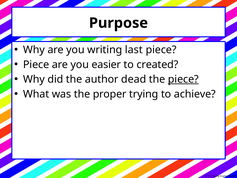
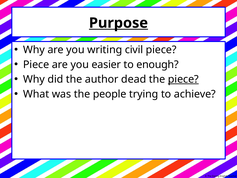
Purpose underline: none -> present (118, 23)
last: last -> civil (134, 50)
created: created -> enough (157, 64)
proper: proper -> people (110, 94)
